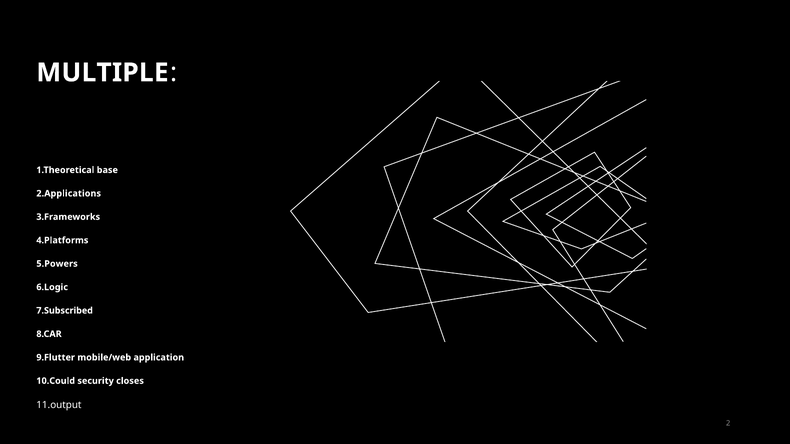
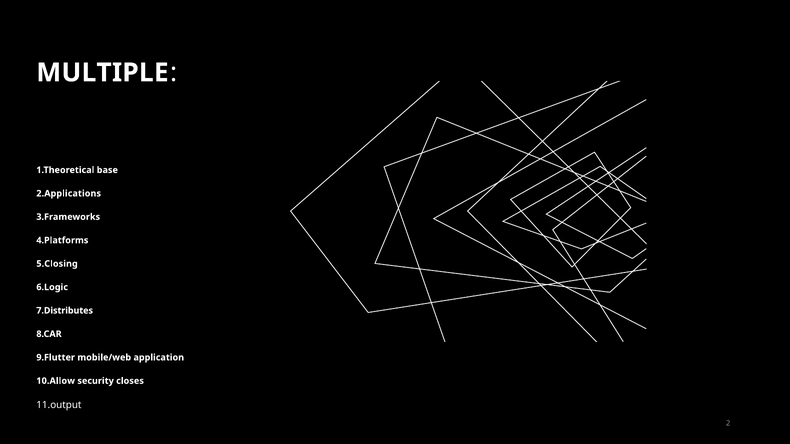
5.Powers: 5.Powers -> 5.Closing (57, 264)
7.Subscribed: 7.Subscribed -> 7.Distributes (65, 311)
10.Could: 10.Could -> 10.Allow (56, 381)
